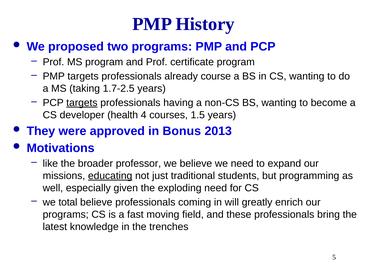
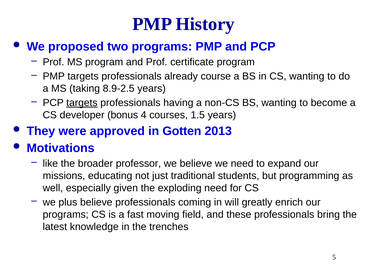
1.7-2.5: 1.7-2.5 -> 8.9-2.5 (119, 89)
health: health -> bonus (123, 115)
Bonus: Bonus -> Gotten (182, 131)
educating underline: present -> none (110, 176)
total: total -> plus (68, 202)
